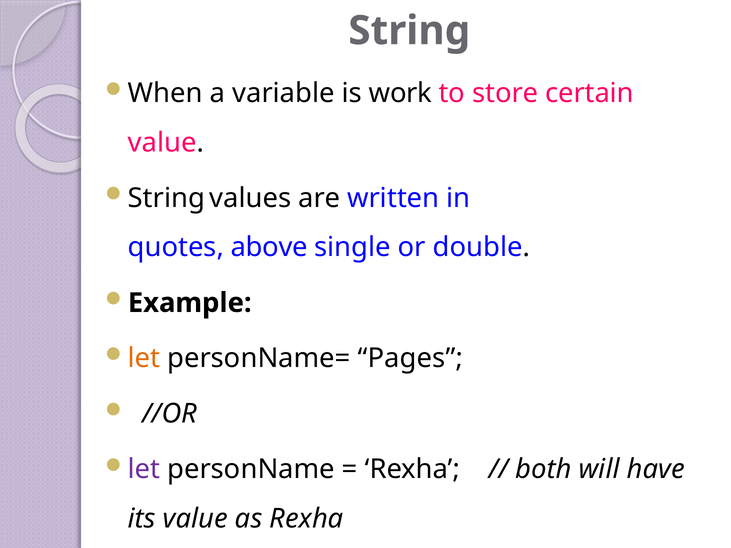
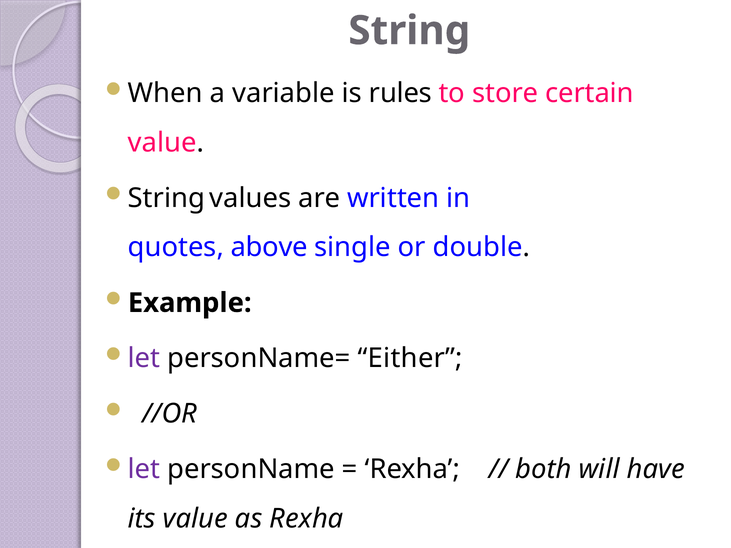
work: work -> rules (400, 93)
let colour: orange -> purple (144, 358)
Pages: Pages -> Either (410, 358)
